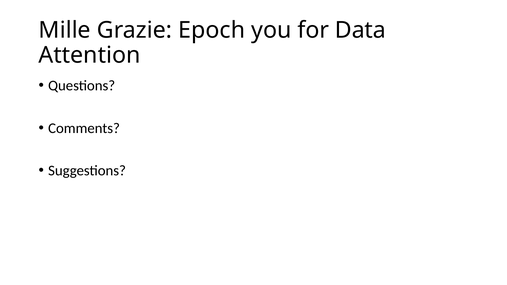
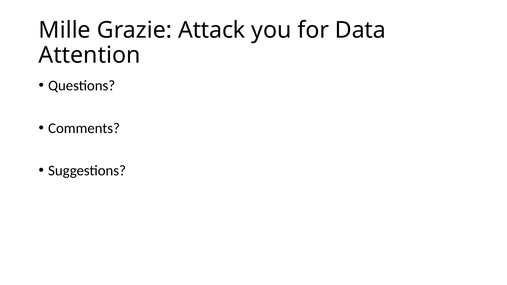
Epoch: Epoch -> Attack (212, 30)
